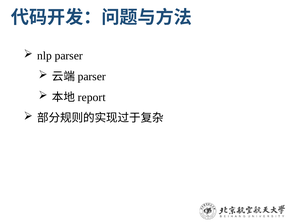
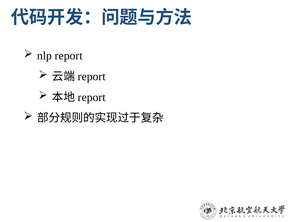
nlp parser: parser -> report (69, 56)
parser: parser -> report (92, 77)
